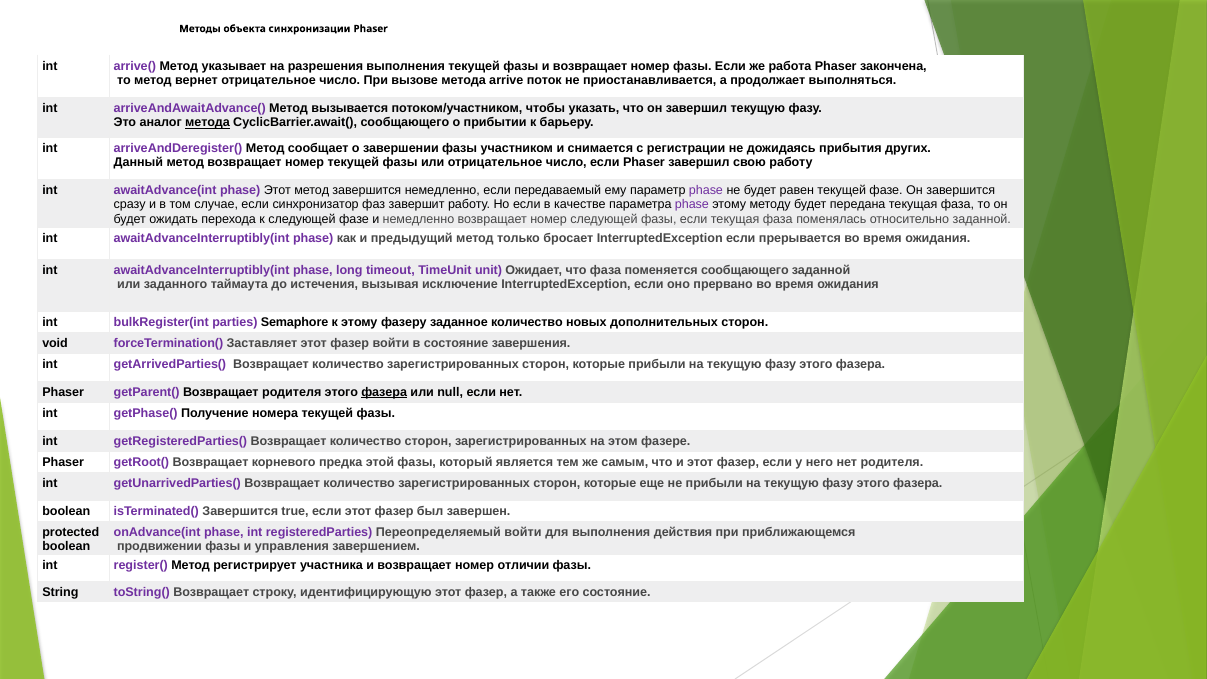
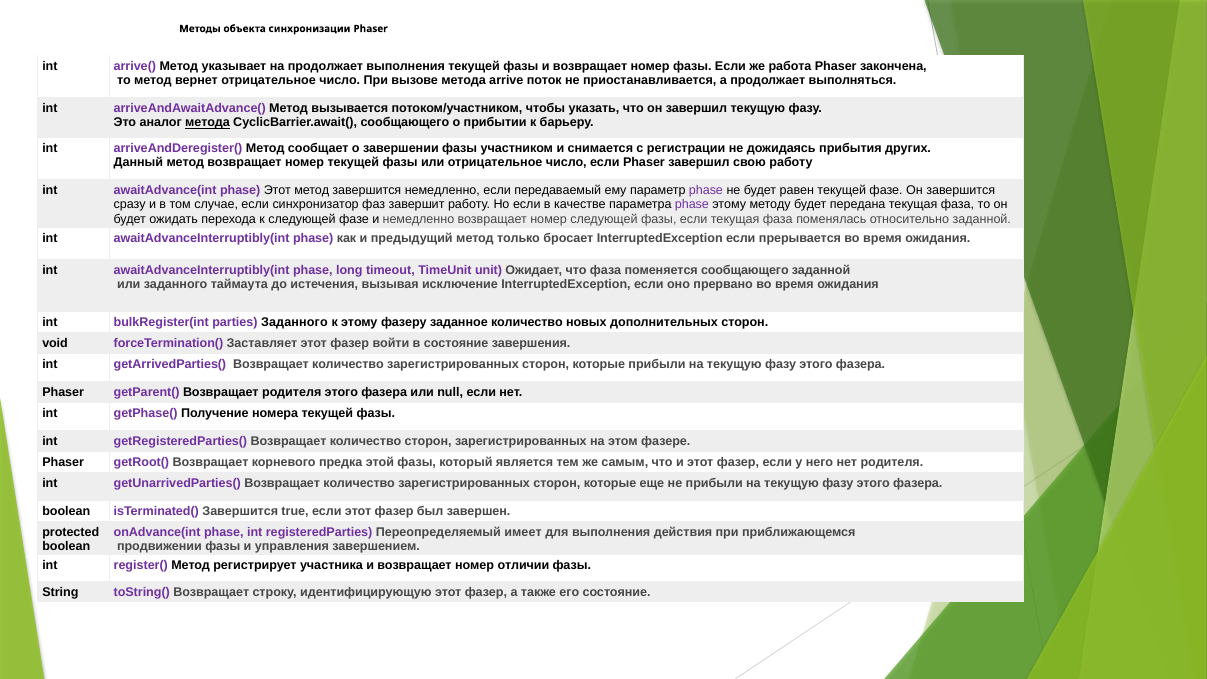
на разрешения: разрешения -> продолжает (326, 66)
parties Semaphore: Semaphore -> Заданного (294, 322)
фазера underline: present -> none (384, 392)
Переопределяемый войти: войти -> имеет (523, 532)
